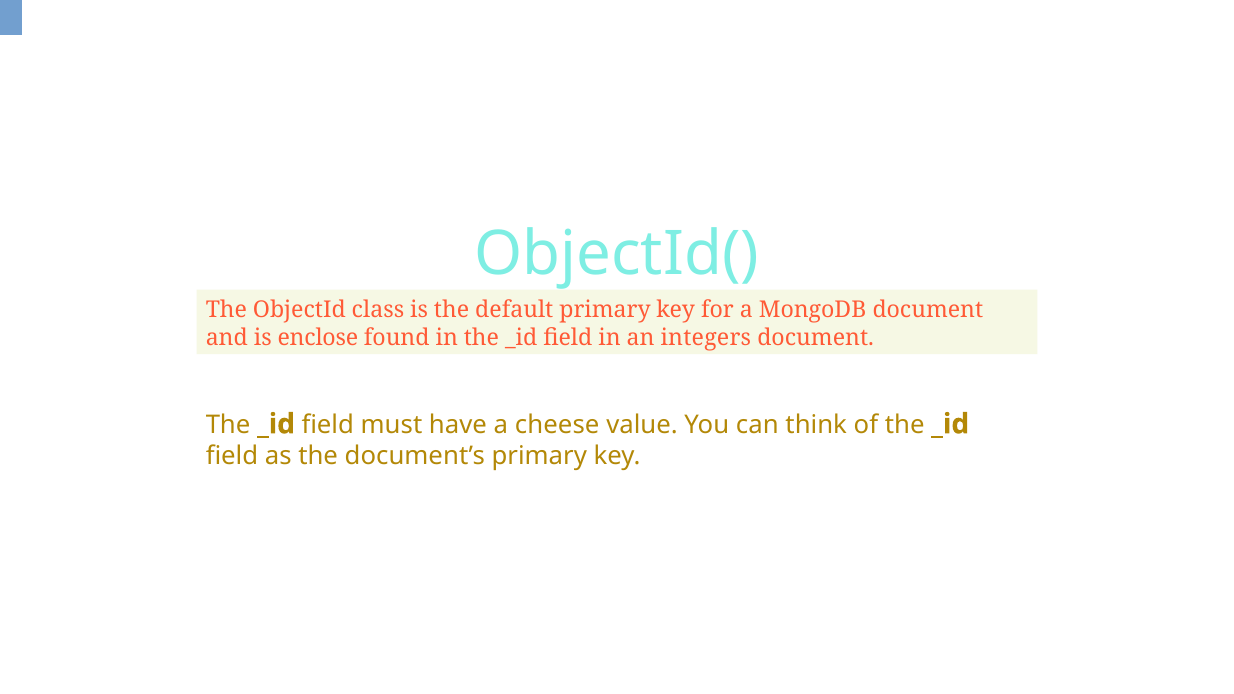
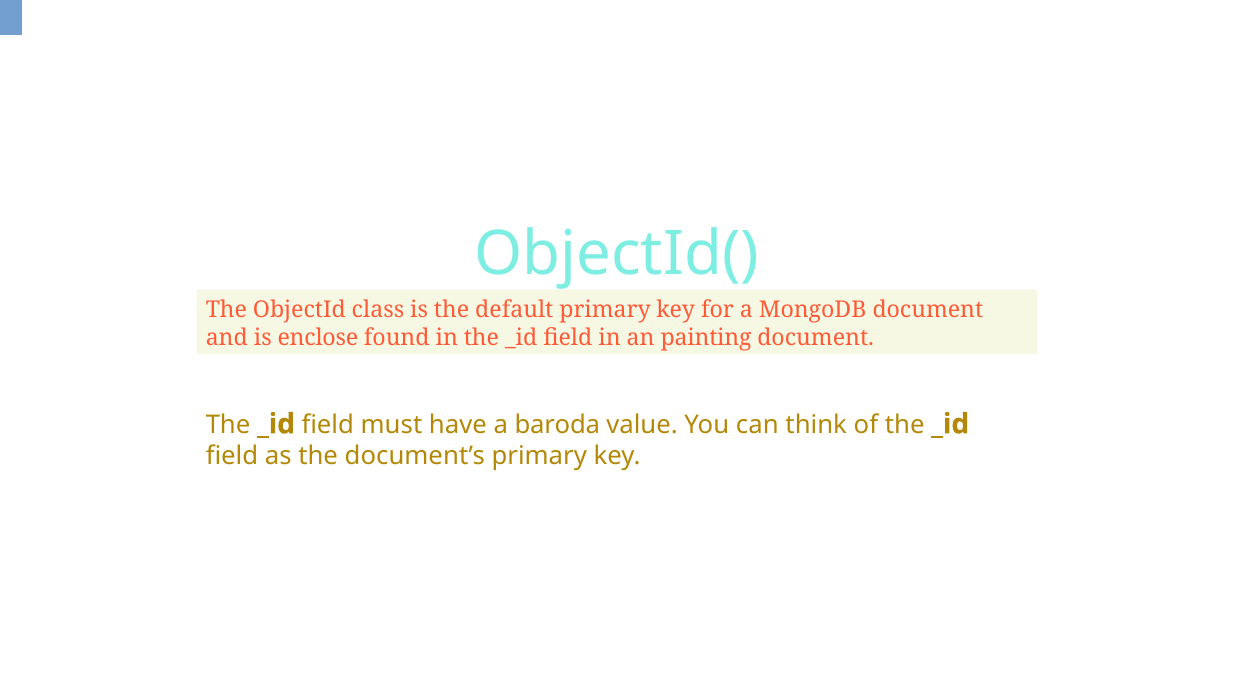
integers: integers -> painting (706, 337)
cheese: cheese -> baroda (557, 425)
